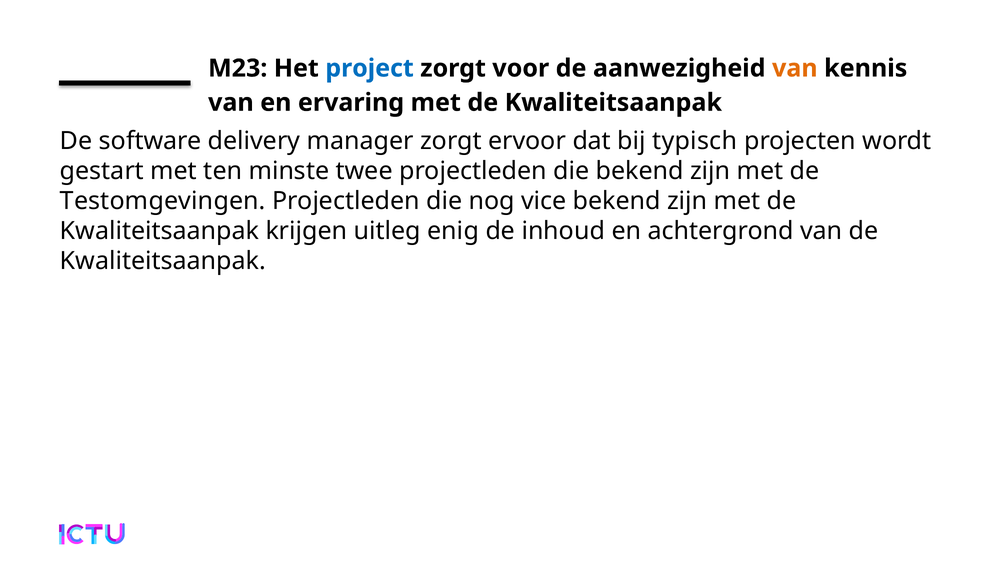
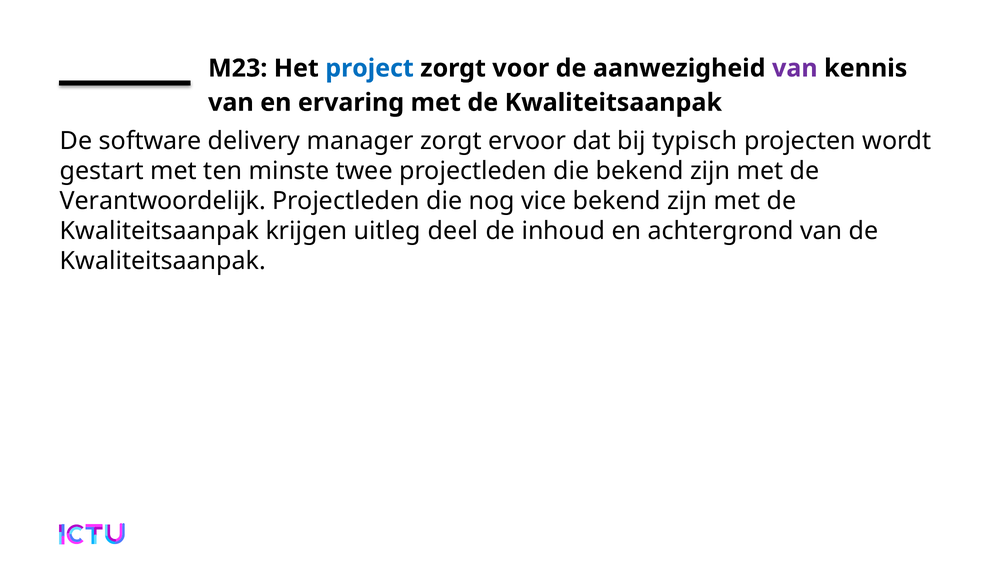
van colour: orange -> purple (795, 68)
Testomgevingen: Testomgevingen -> Verantwoordelijk (163, 201)
enig: enig -> deel (453, 231)
